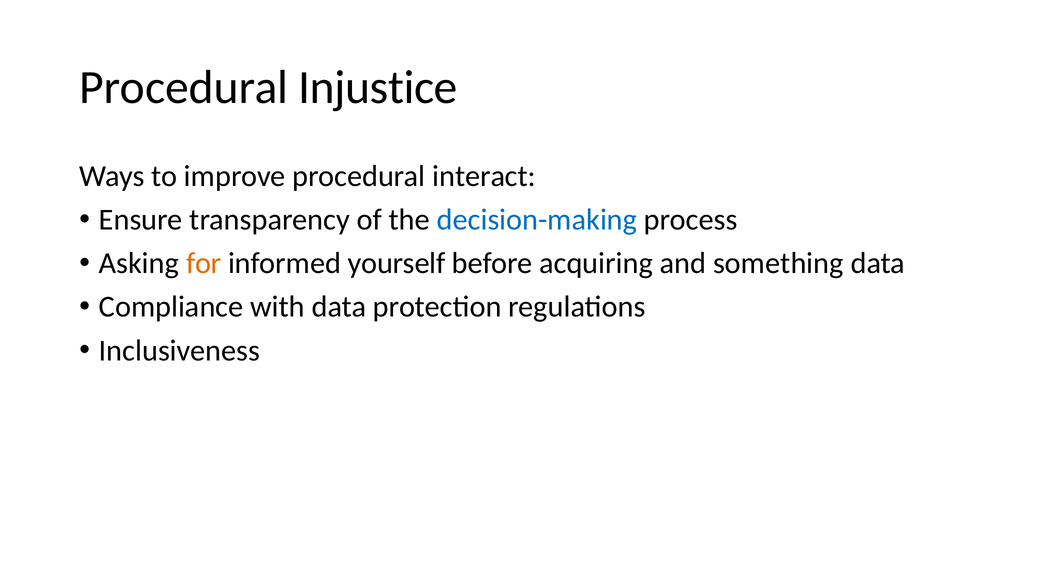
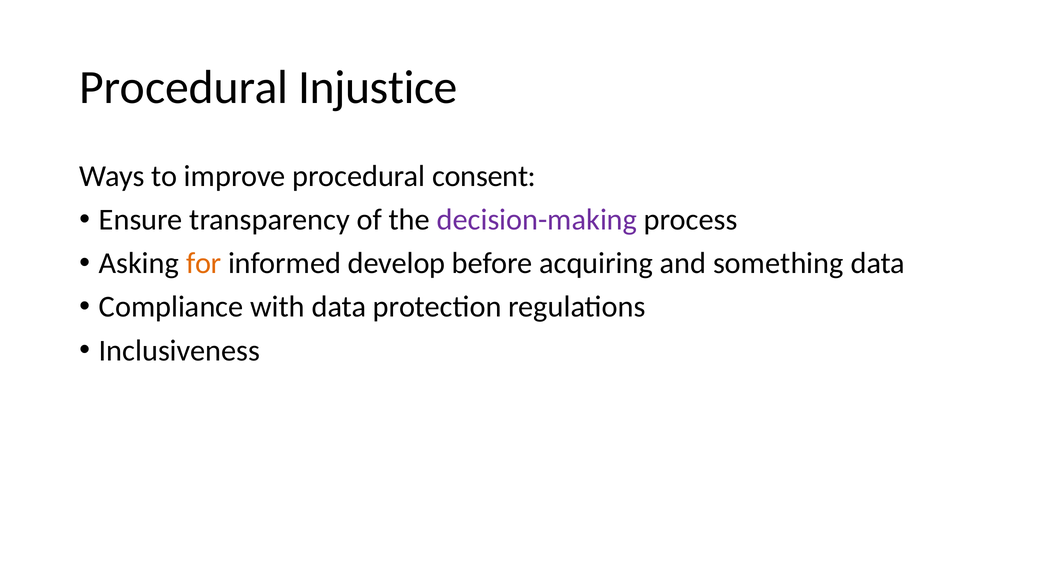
interact: interact -> consent (484, 176)
decision-making colour: blue -> purple (537, 220)
yourself: yourself -> develop (397, 263)
